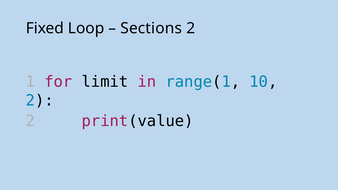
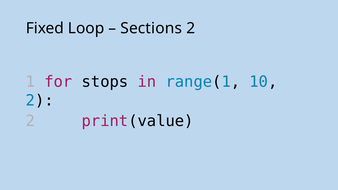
limit: limit -> stops (105, 82)
